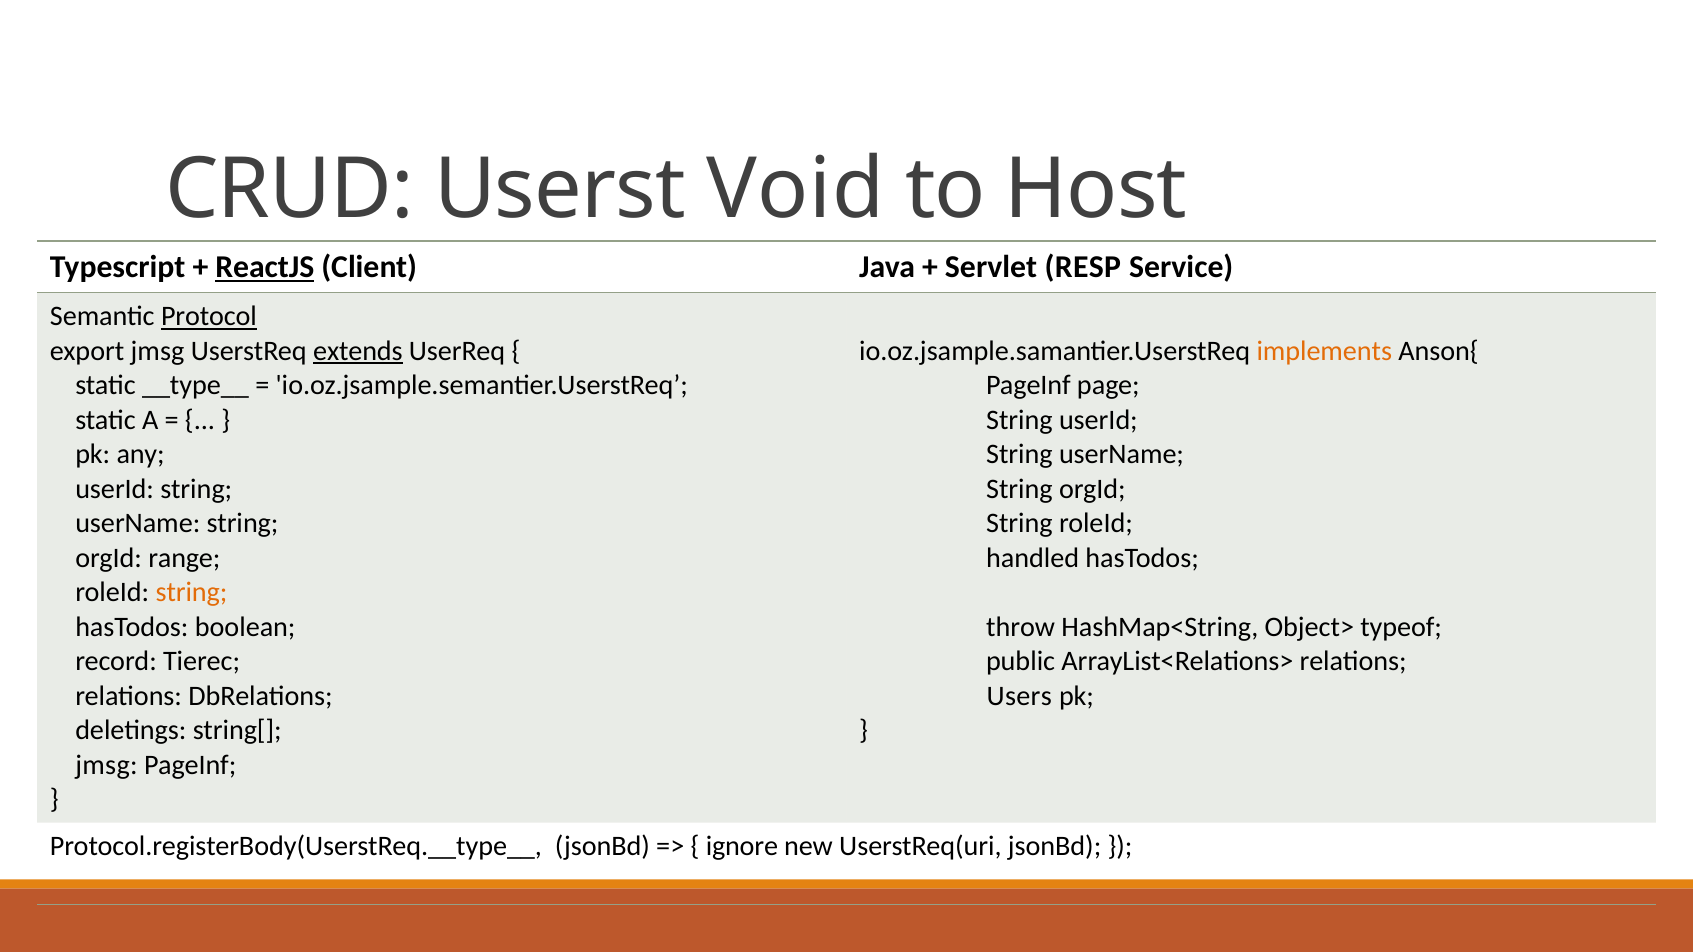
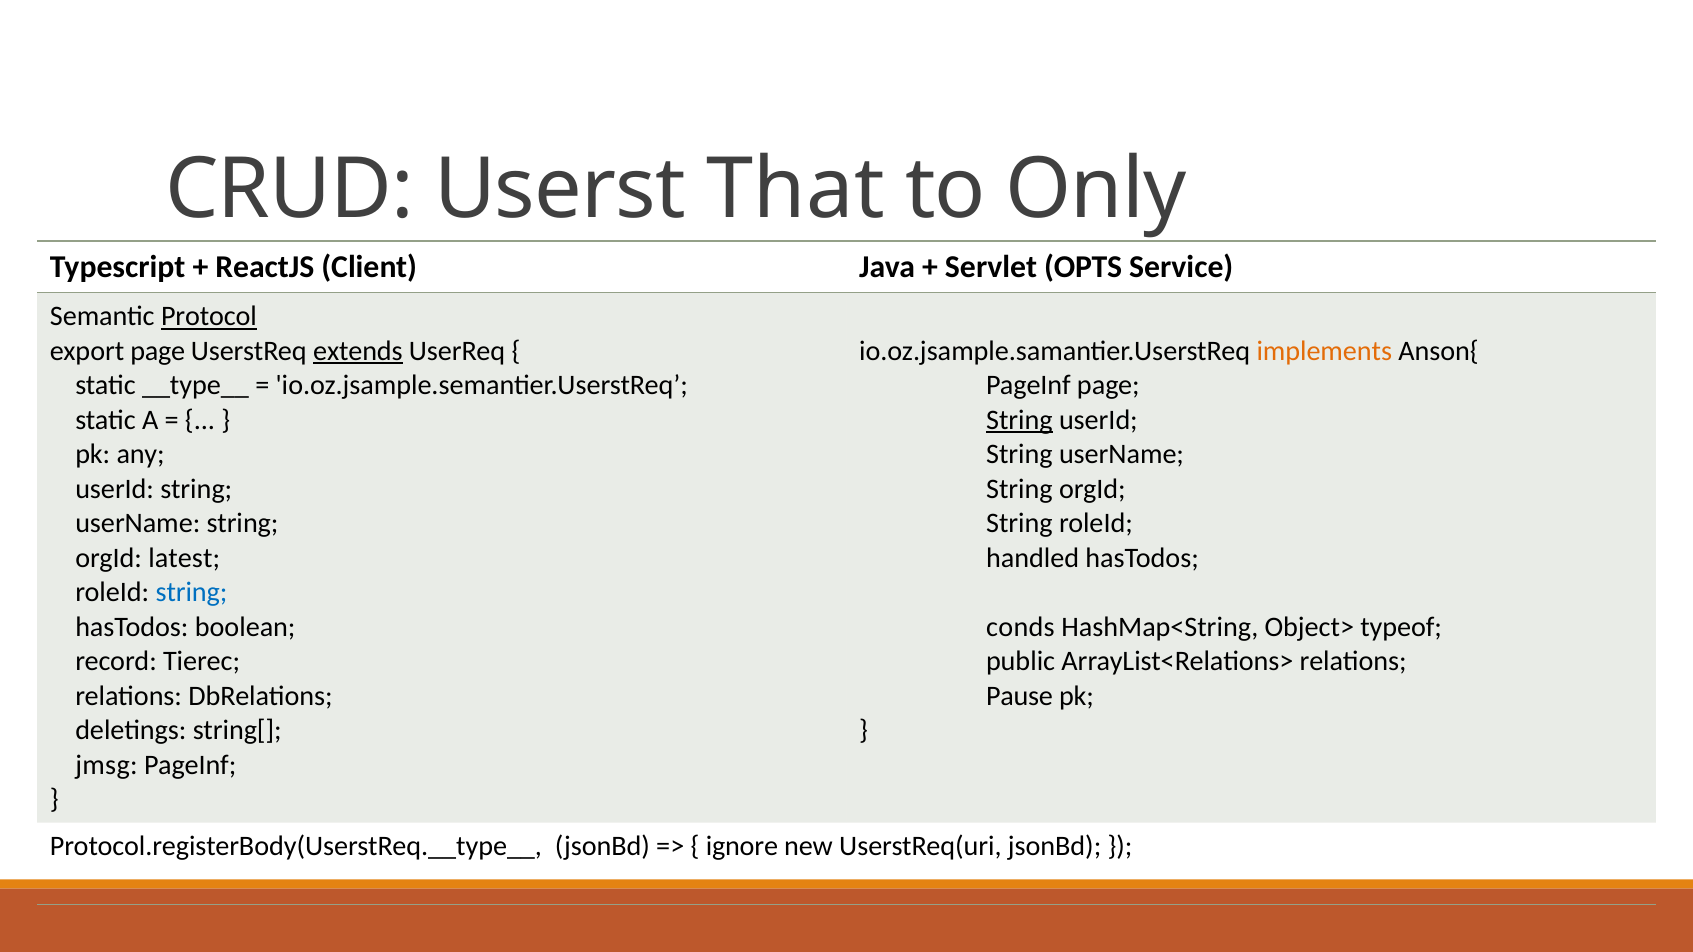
Void: Void -> That (795, 190)
Host: Host -> Only (1096, 190)
ReactJS underline: present -> none (265, 267)
RESP: RESP -> OPTS (1083, 267)
export jmsg: jmsg -> page (158, 351)
String underline: none -> present (1019, 420)
range: range -> latest (184, 558)
string colour: orange -> blue (191, 593)
throw: throw -> conds (1020, 627)
Users: Users -> Pause (1020, 696)
